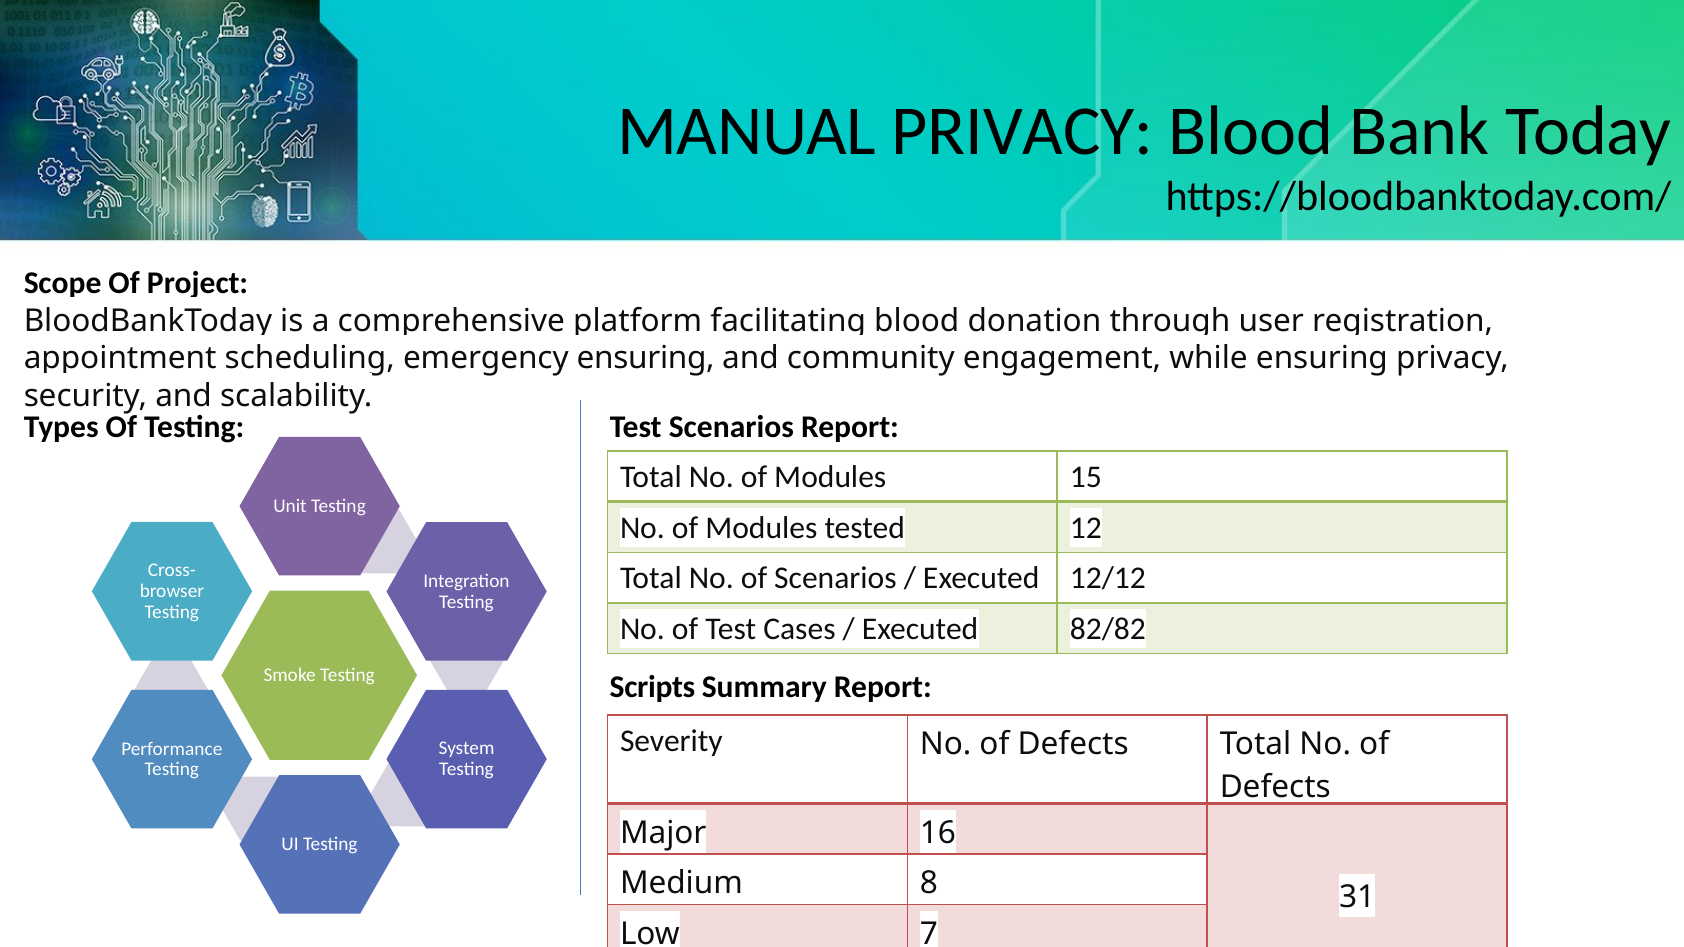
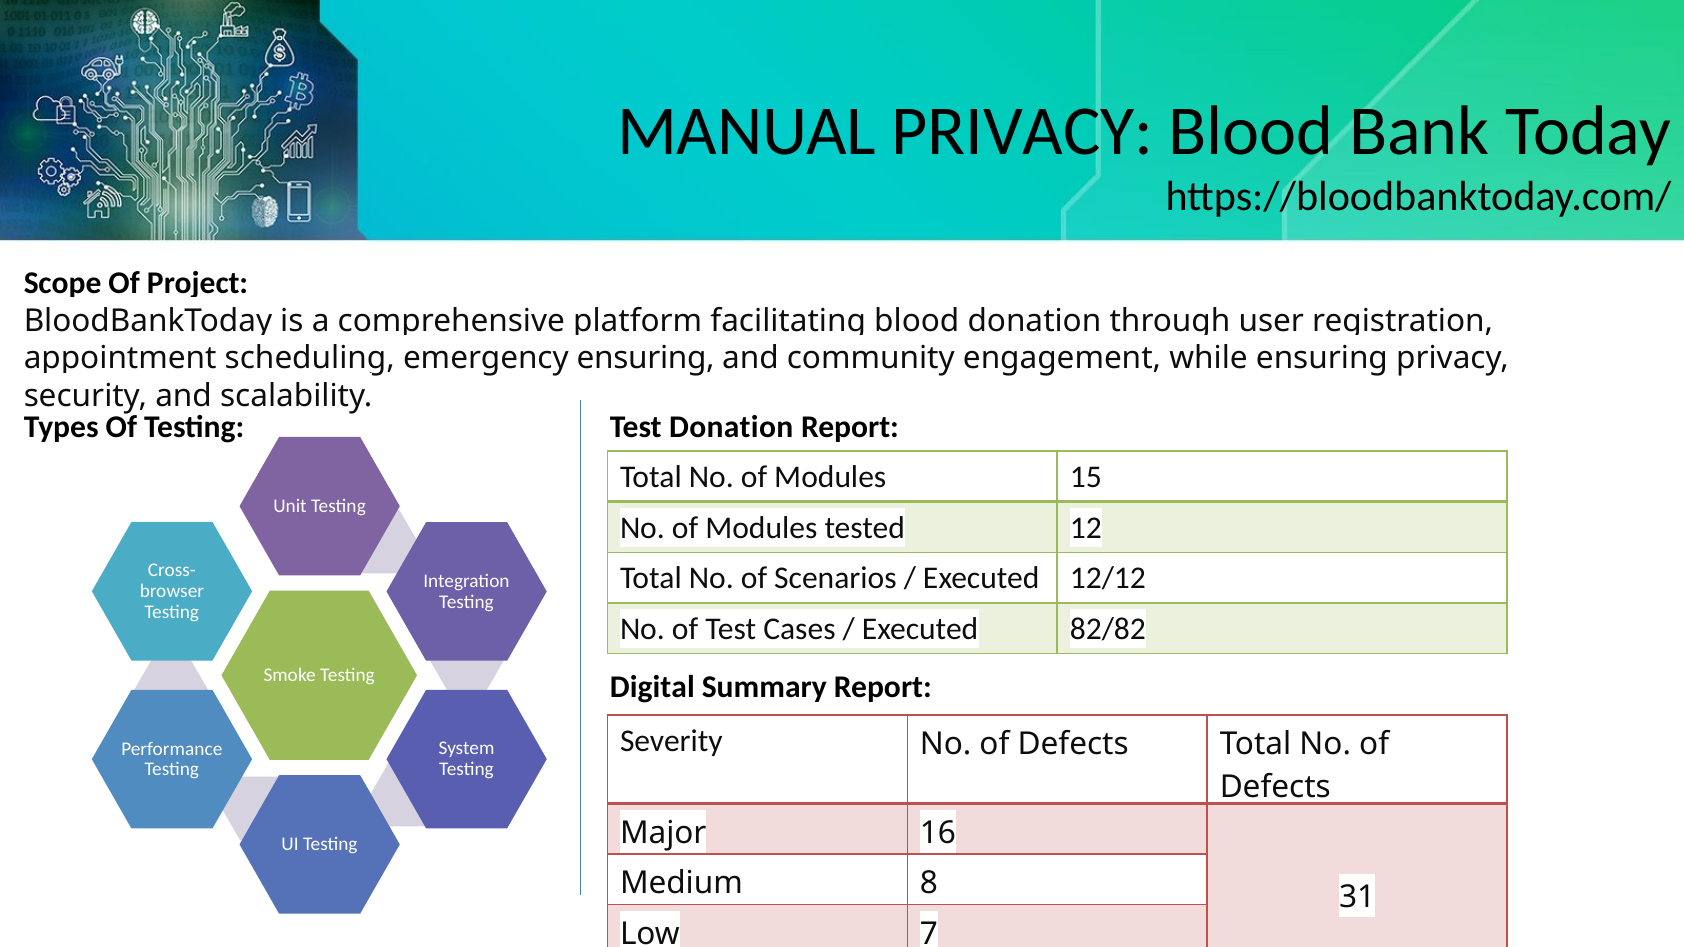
Test Scenarios: Scenarios -> Donation (731, 428)
Scripts: Scripts -> Digital (652, 687)
